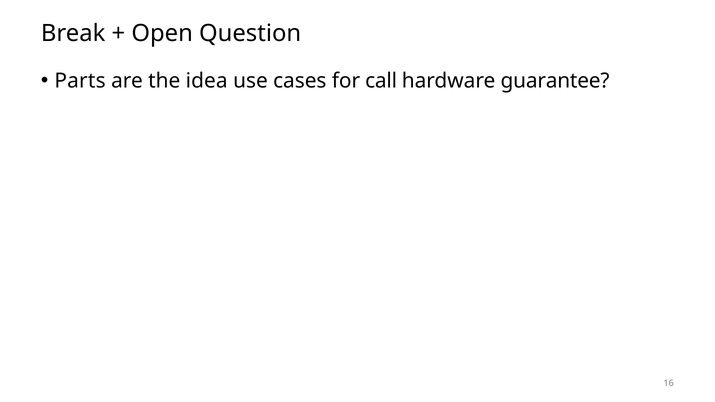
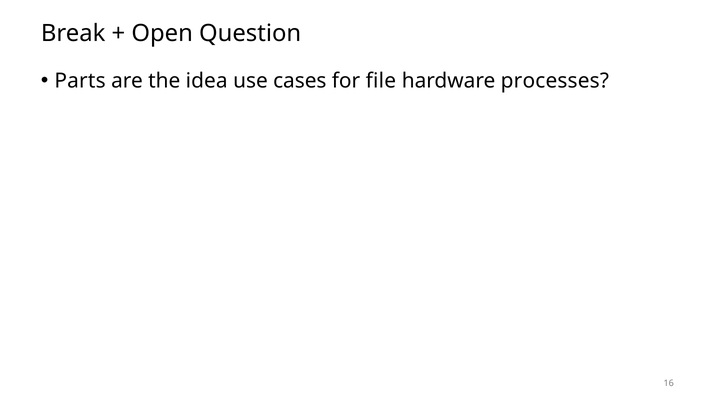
call: call -> file (381, 81)
guarantee: guarantee -> processes (555, 81)
